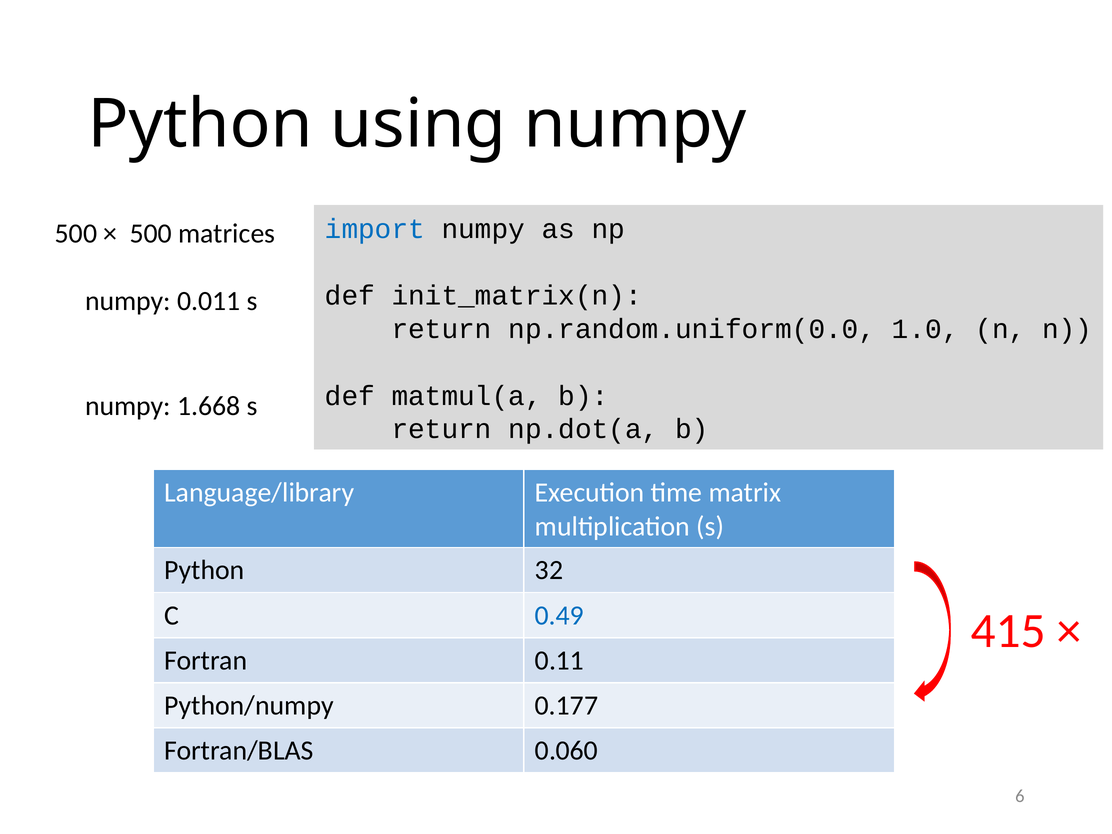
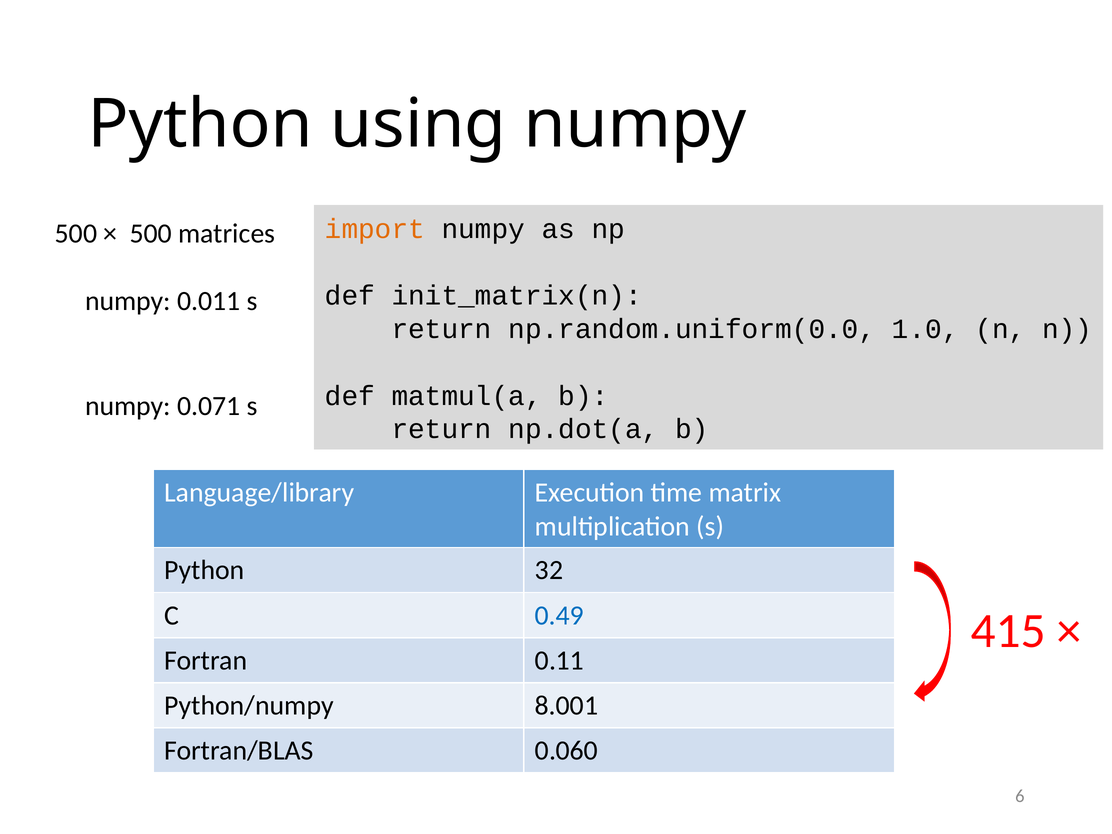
import colour: blue -> orange (375, 229)
1.668: 1.668 -> 0.071 (209, 406)
0.177: 0.177 -> 8.001 (567, 706)
